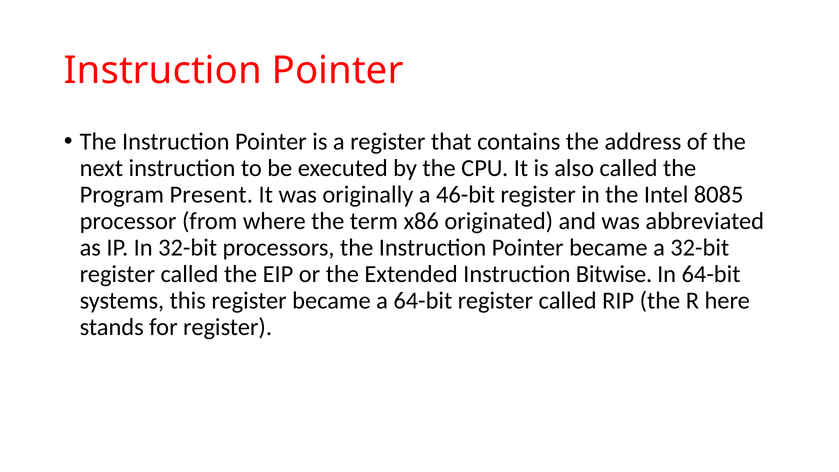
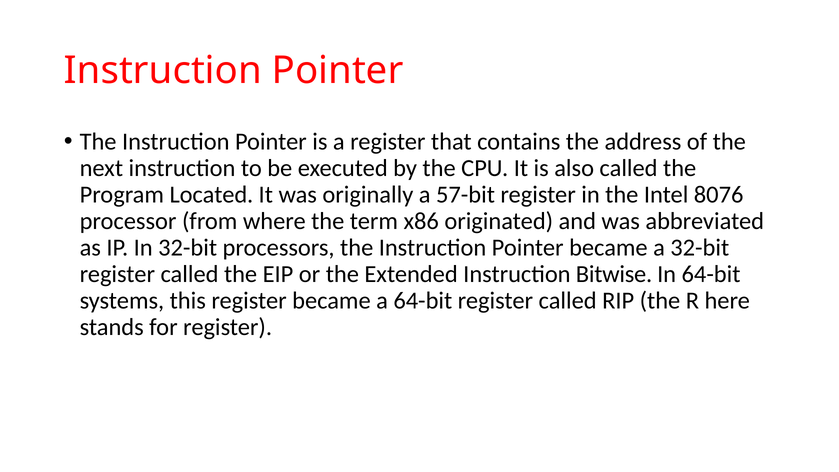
Present: Present -> Located (211, 195)
46-bit: 46-bit -> 57-bit (465, 195)
8085: 8085 -> 8076 (719, 195)
